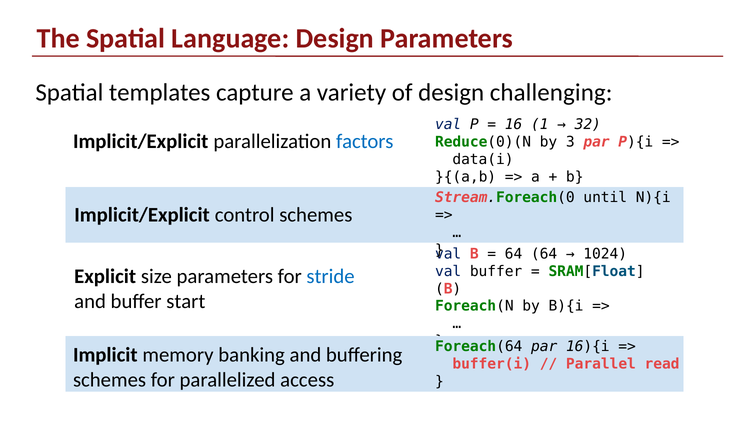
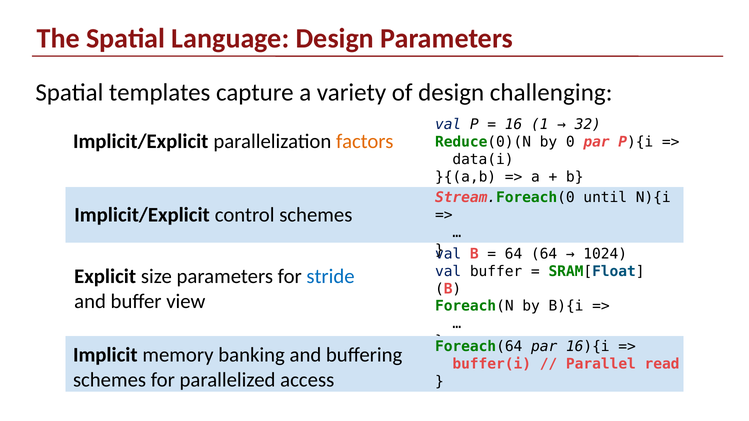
factors colour: blue -> orange (365, 141)
3: 3 -> 0 (570, 142)
start: start -> view (186, 302)
